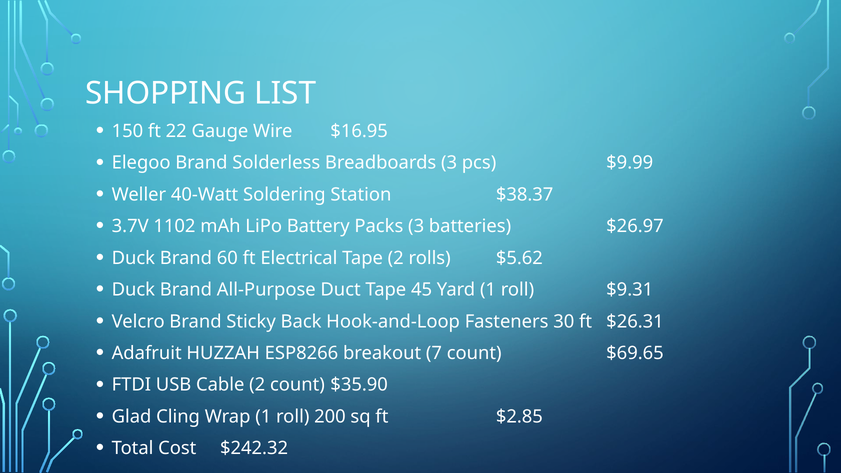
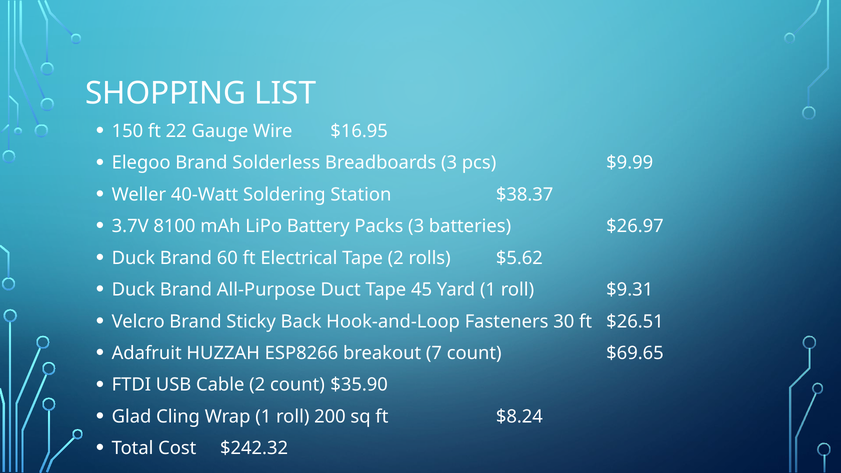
1102: 1102 -> 8100 (174, 226)
$26.31: $26.31 -> $26.51 (635, 321)
$2.85: $2.85 -> $8.24 (519, 417)
